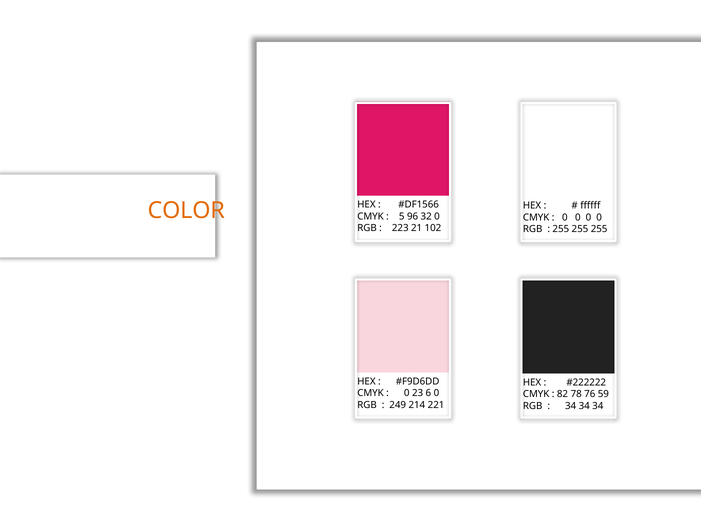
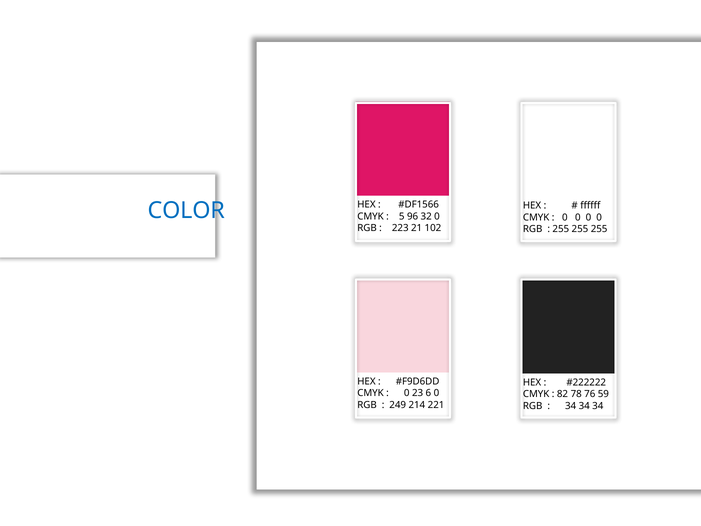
COLOR colour: orange -> blue (186, 210)
